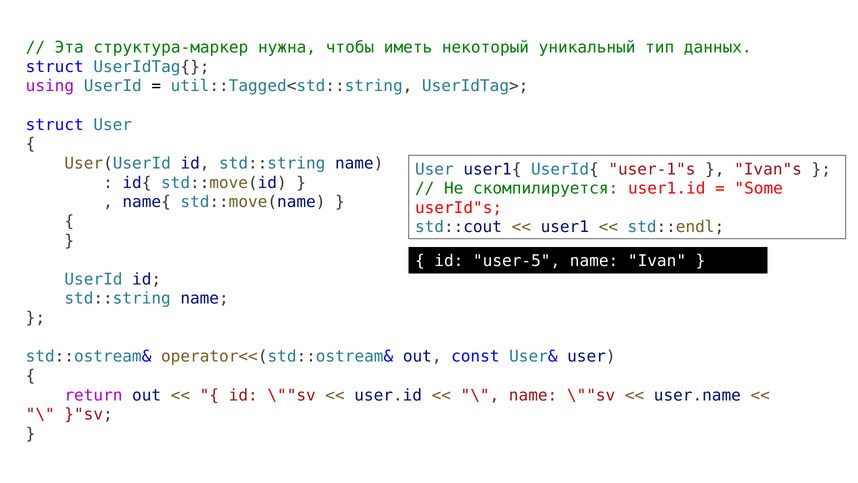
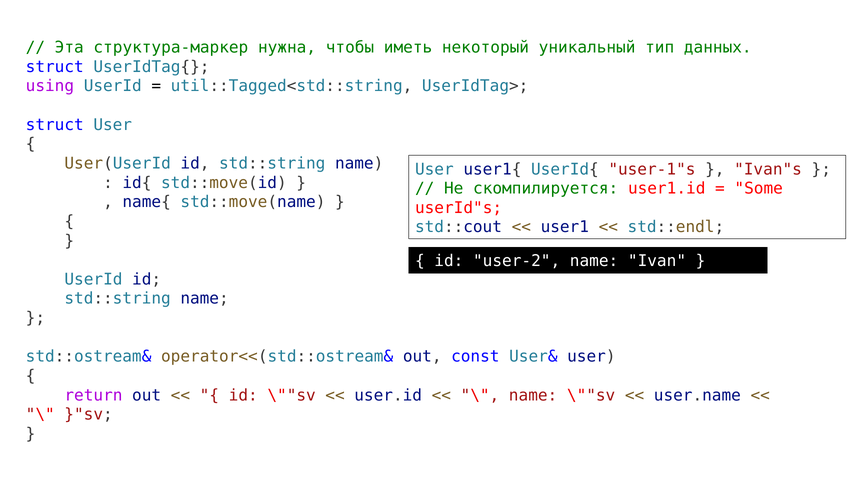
user-5: user-5 -> user-2 (517, 261)
